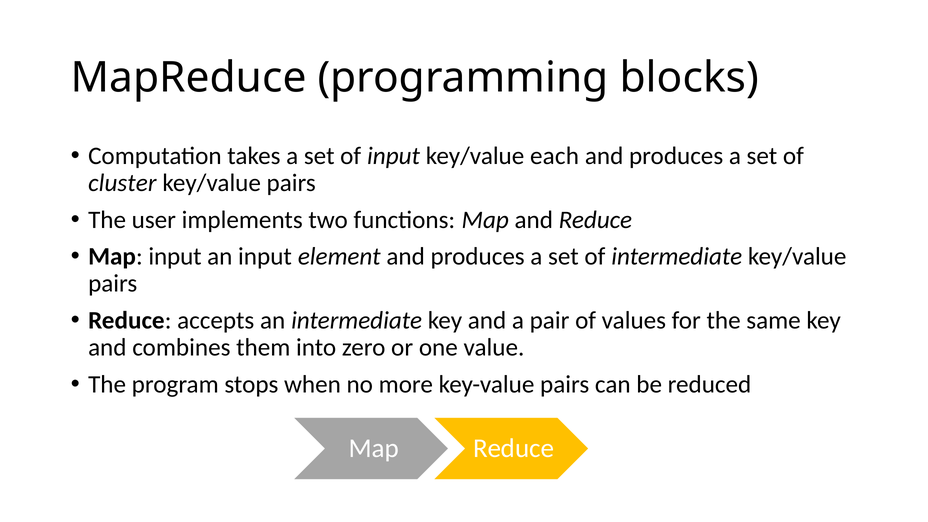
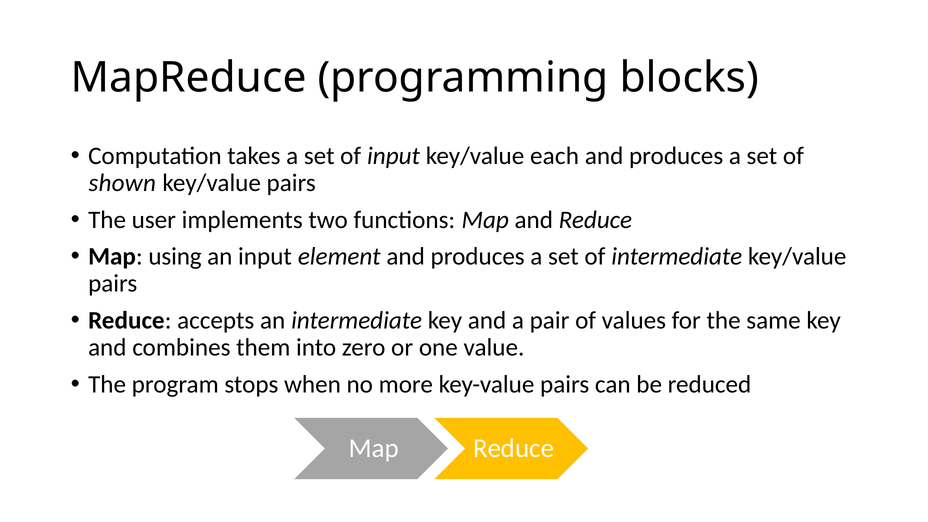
cluster: cluster -> shown (122, 183)
Map input: input -> using (175, 257)
